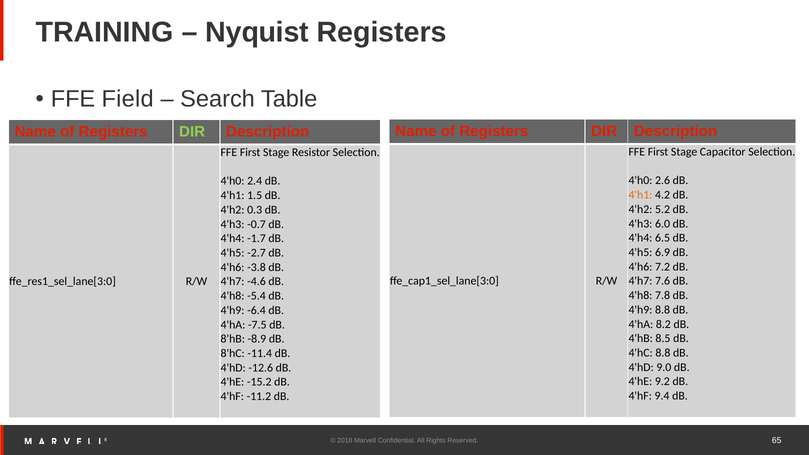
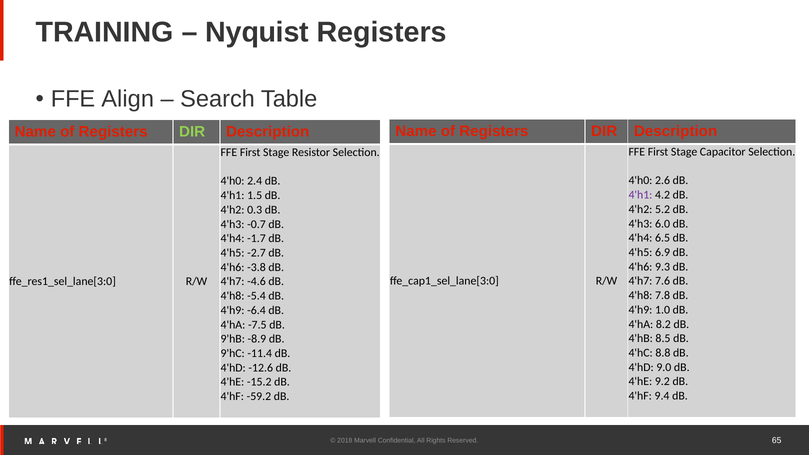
Field: Field -> Align (128, 99)
4'h1 colour: orange -> purple (640, 195)
7.2: 7.2 -> 9.3 (663, 267)
4'h9 8.8: 8.8 -> 1.0 (663, 310)
8'hB: 8'hB -> 9'hB (233, 339)
8'hC: 8'hC -> 9'hC (233, 353)
-11.2: -11.2 -> -59.2 (259, 396)
